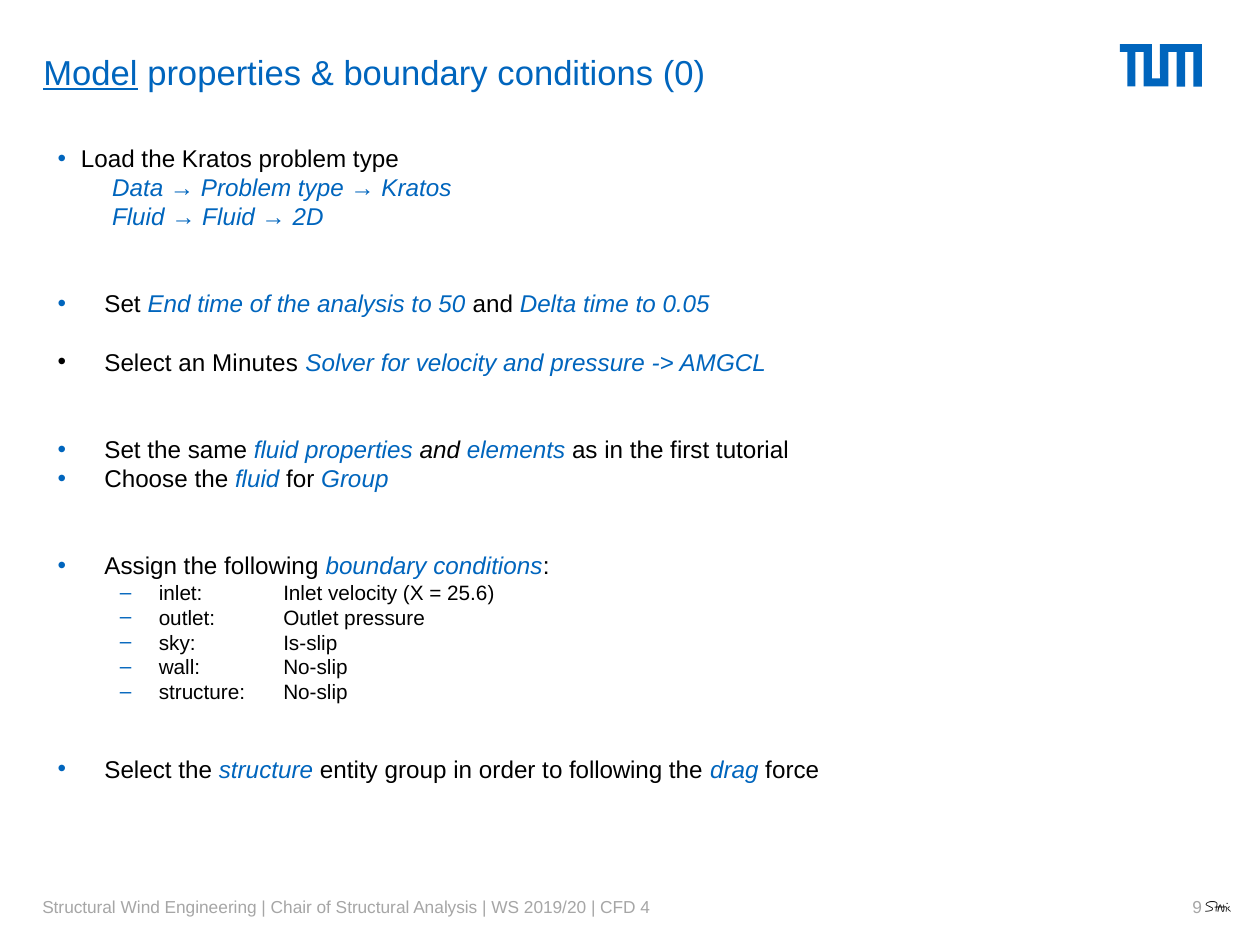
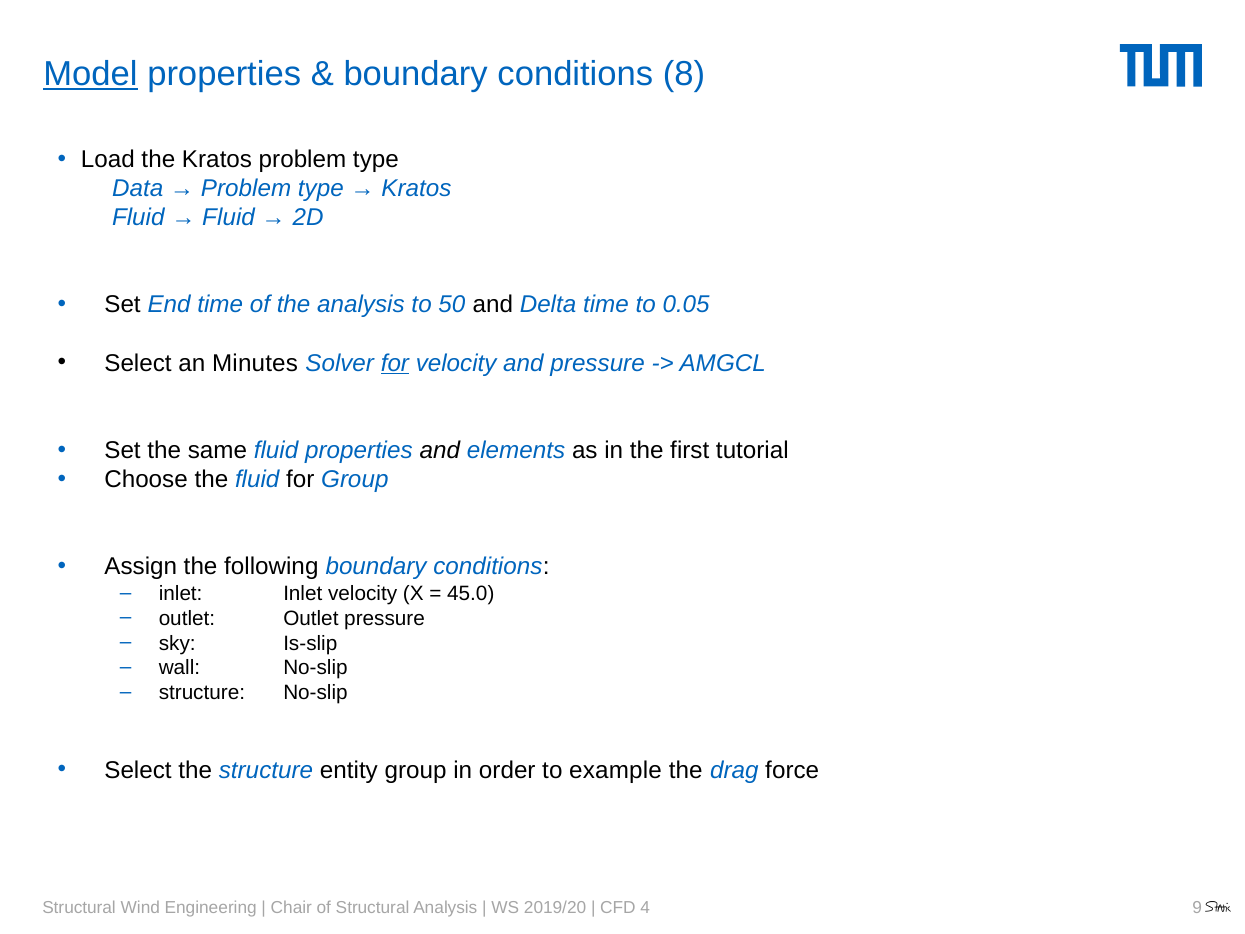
0: 0 -> 8 (684, 74)
for underline: none -> present (395, 363)
25.6: 25.6 -> 45.0 (471, 593)
to following: following -> example (616, 770)
